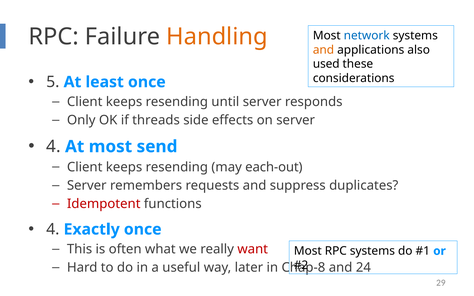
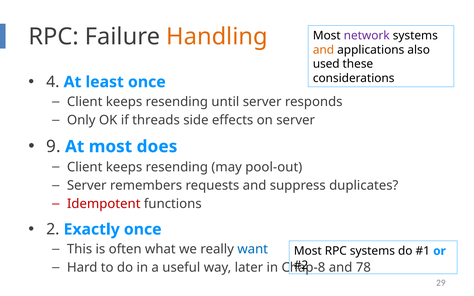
network colour: blue -> purple (367, 36)
5: 5 -> 4 (53, 82)
4: 4 -> 9 (53, 147)
send: send -> does (157, 147)
each-out: each-out -> pool-out (274, 167)
4: 4 -> 2 (53, 230)
want colour: red -> blue (253, 249)
24: 24 -> 78 (363, 268)
